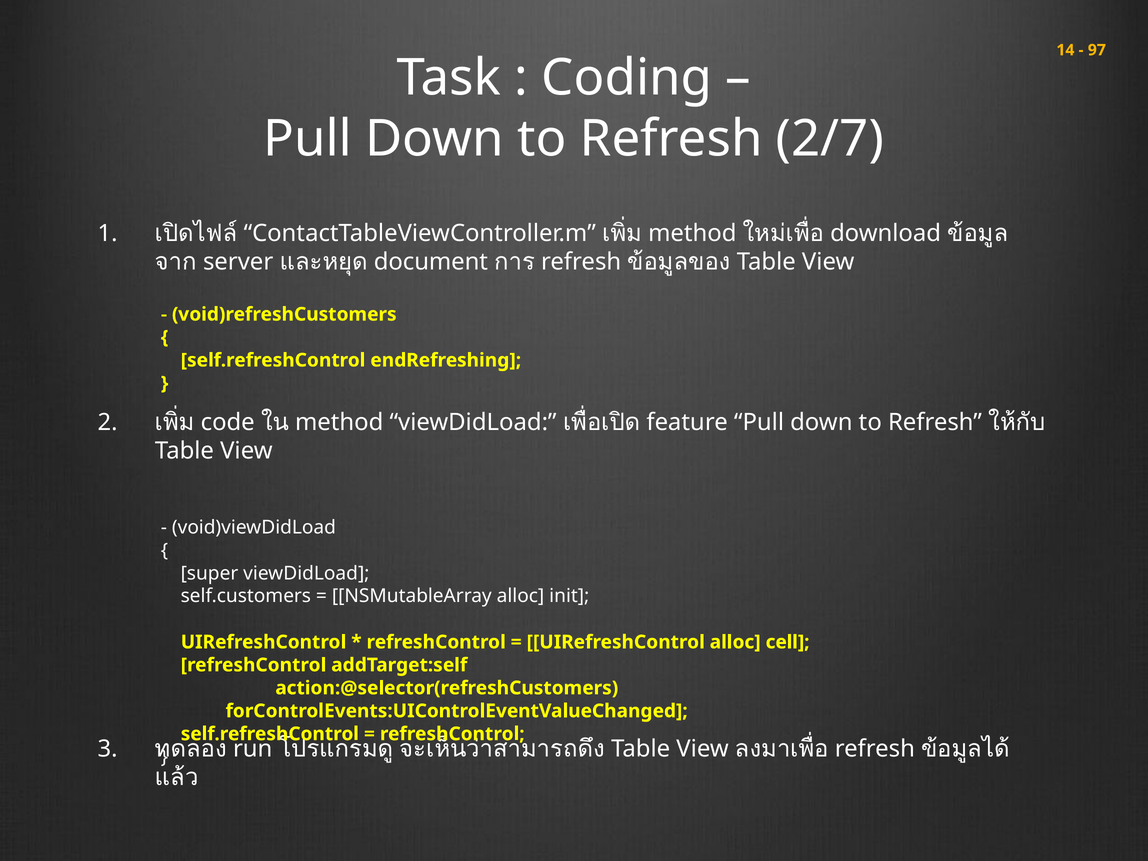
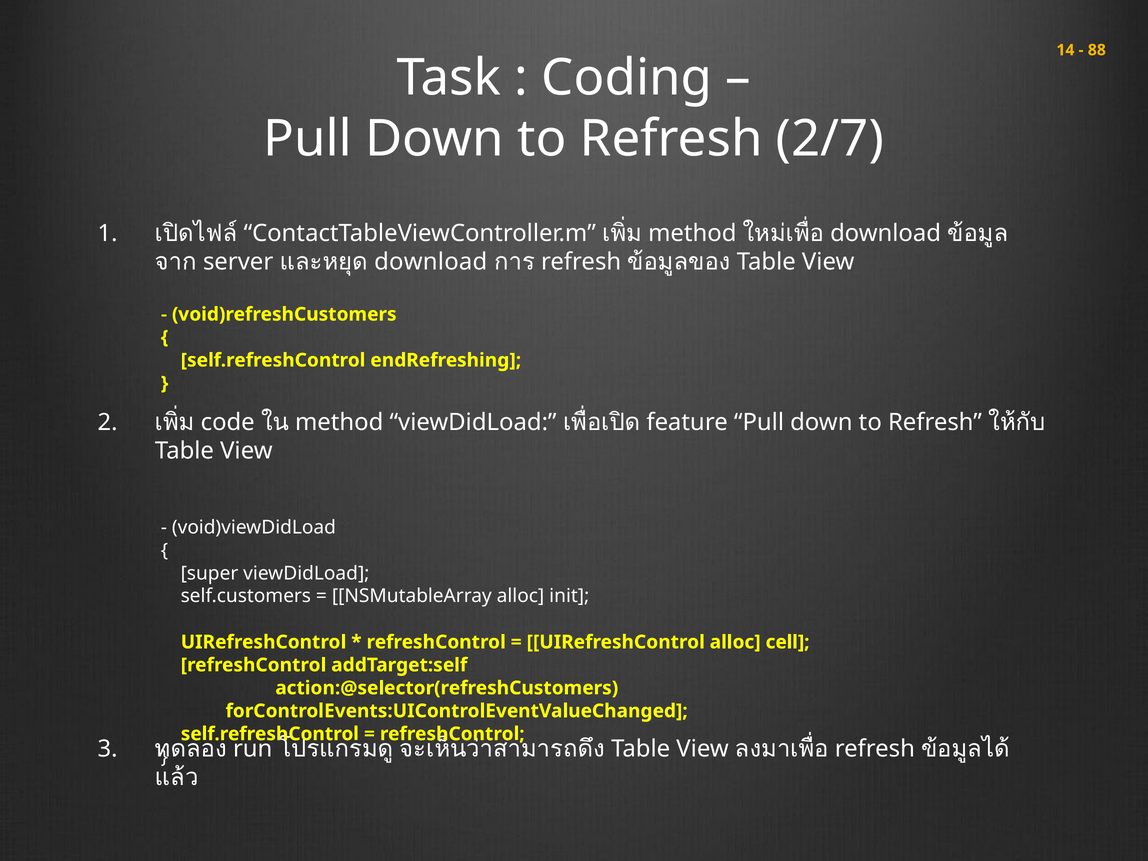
97: 97 -> 88 (1097, 50)
document: document -> download (431, 262)
